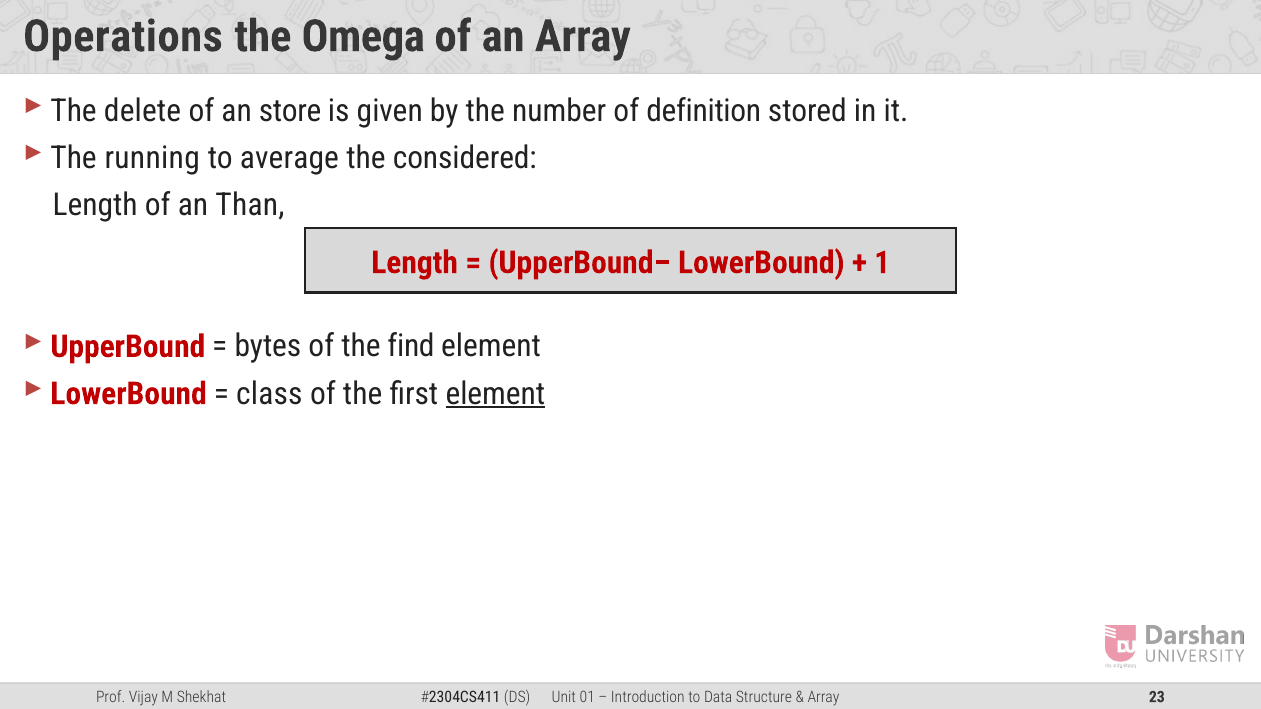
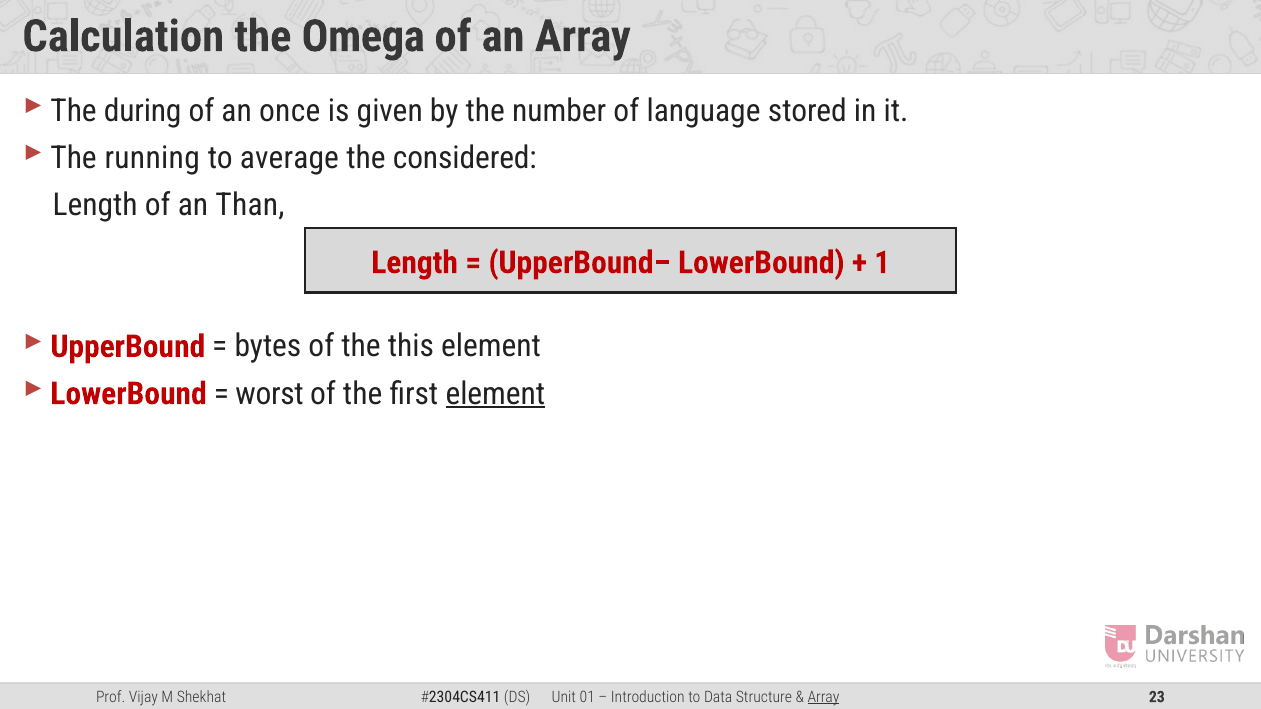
Operations: Operations -> Calculation (123, 37)
delete: delete -> during (143, 111)
store: store -> once (290, 111)
definition: definition -> language (704, 111)
find: find -> this (411, 347)
class: class -> worst (270, 394)
Array underline: none -> present (823, 697)
